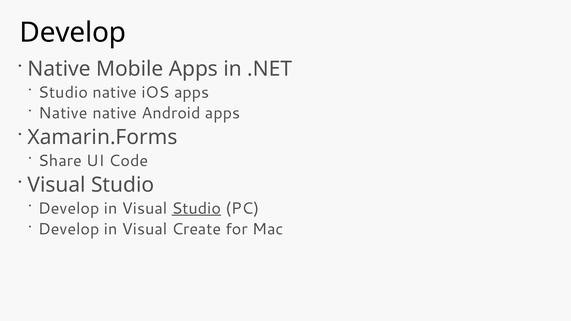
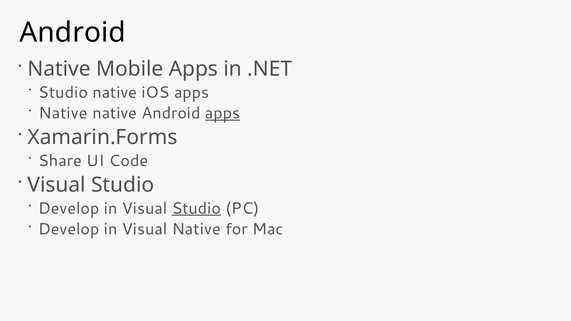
Develop: Develop -> Android (73, 33)
apps underline: none -> present (222, 113)
Visual Create: Create -> Native (196, 229)
